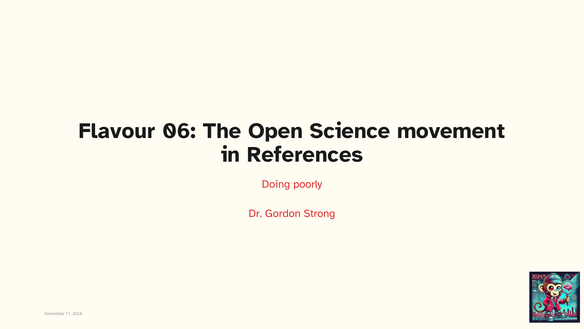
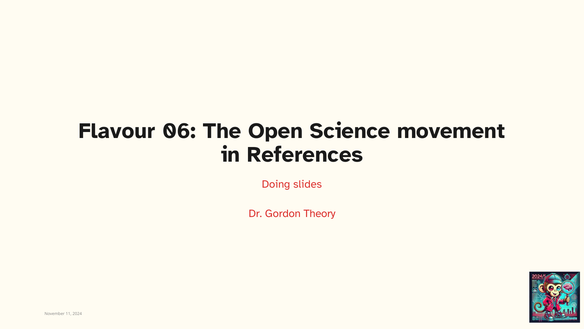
poorly: poorly -> slides (308, 184)
Strong: Strong -> Theory (320, 213)
